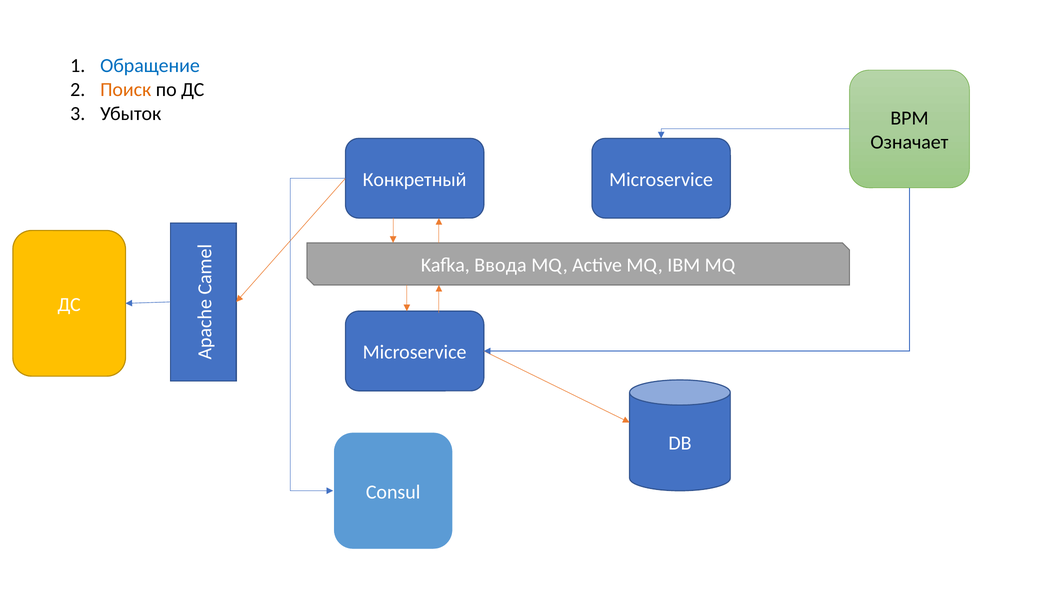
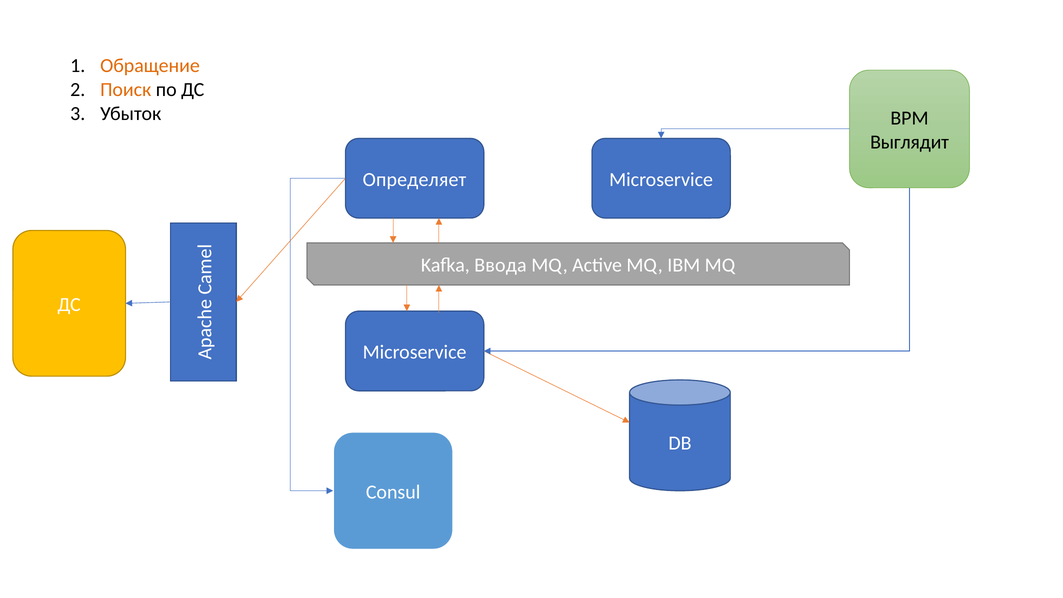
Обращение colour: blue -> orange (150, 66)
Означает: Означает -> Выглядит (910, 142)
Конкретный: Конкретный -> Определяет (414, 180)
